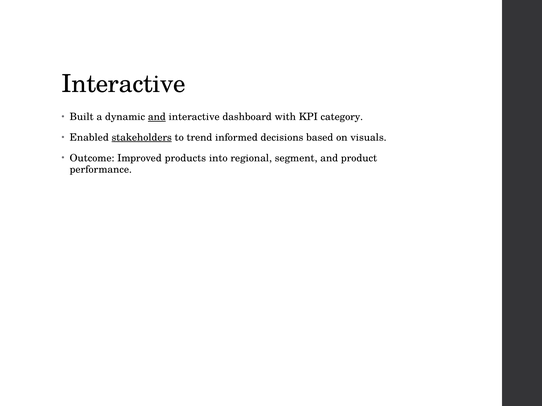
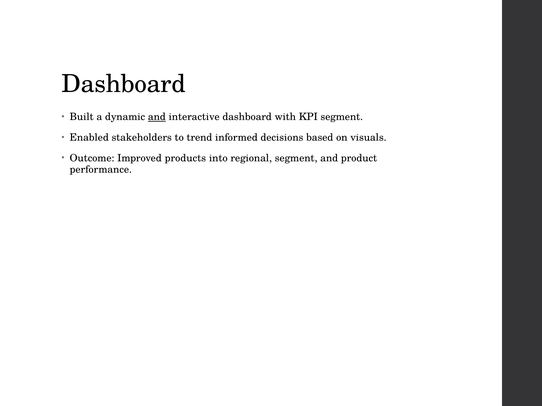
Interactive: Interactive -> Dashboard (124, 84)
KPI category: category -> segment (342, 117)
stakeholders underline: present -> none (142, 138)
